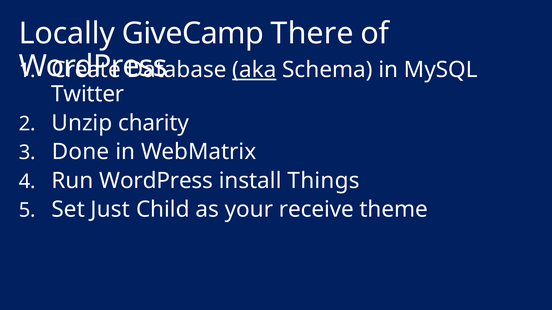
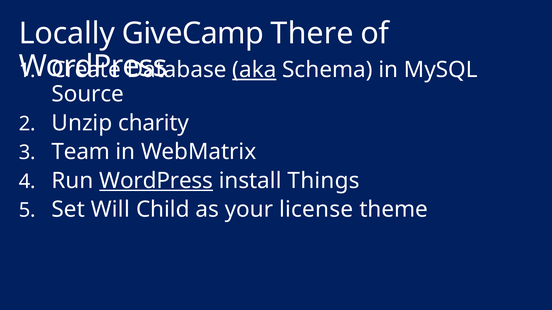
Twitter: Twitter -> Source (88, 94)
Done: Done -> Team (81, 152)
WordPress underline: none -> present (156, 181)
Just: Just -> Will (110, 210)
receive: receive -> license (316, 210)
